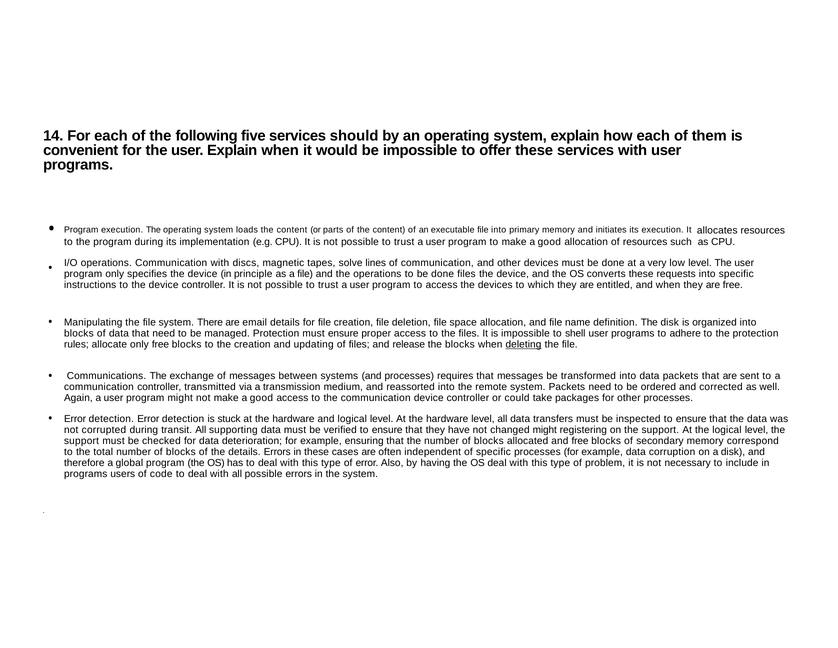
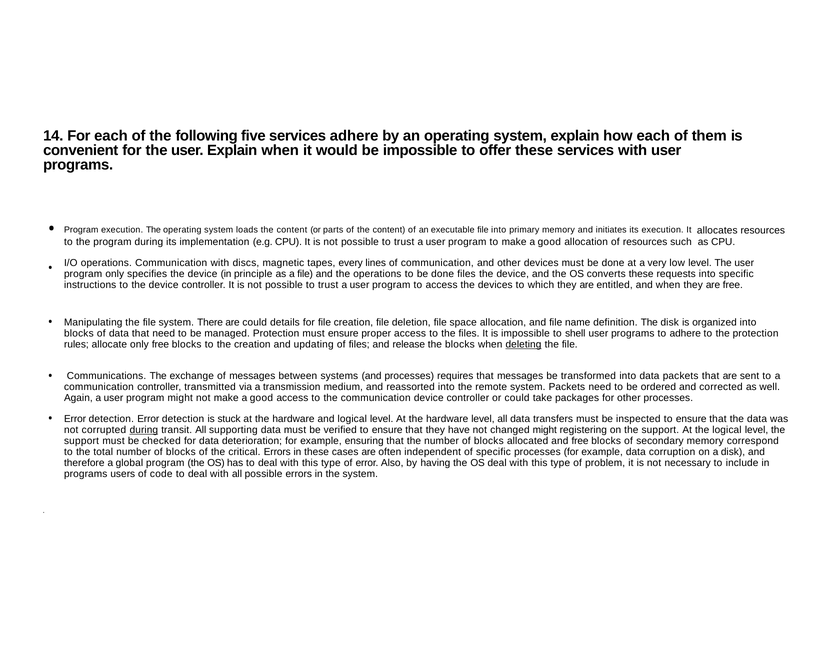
services should: should -> adhere (354, 136)
solve: solve -> every (351, 263)
are email: email -> could (255, 322)
during underline: none -> present (144, 430)
the details: details -> critical (244, 452)
